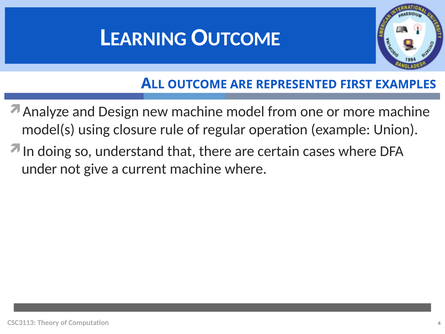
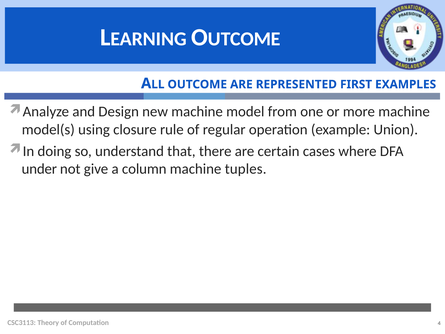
current: current -> column (144, 169)
machine where: where -> tuples (246, 169)
